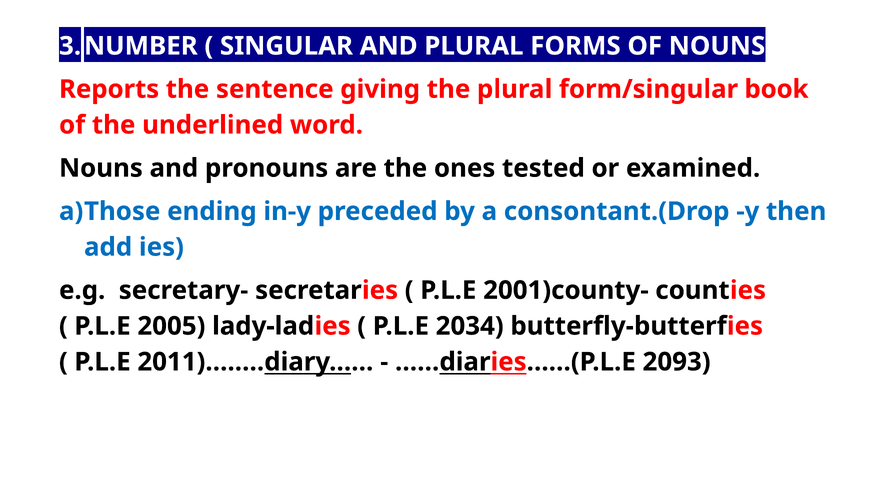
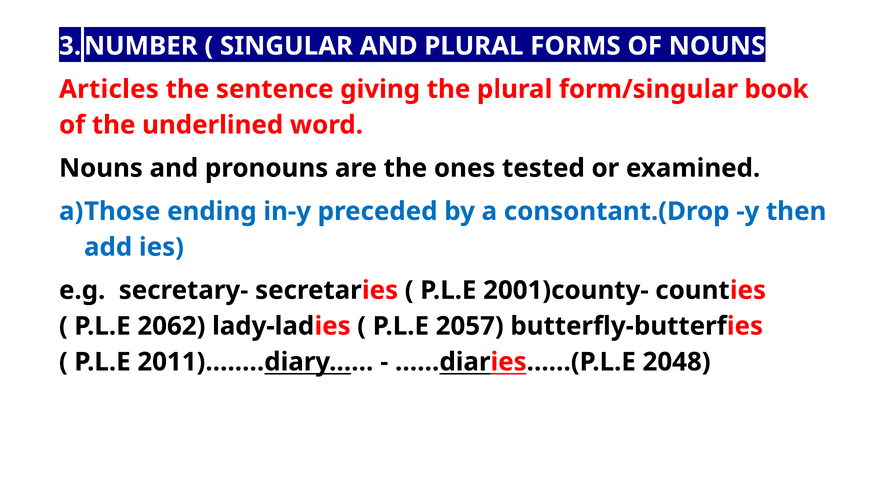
Reports: Reports -> Articles (109, 89)
2005: 2005 -> 2062 (171, 326)
2034: 2034 -> 2057 (470, 326)
2093: 2093 -> 2048 (677, 362)
